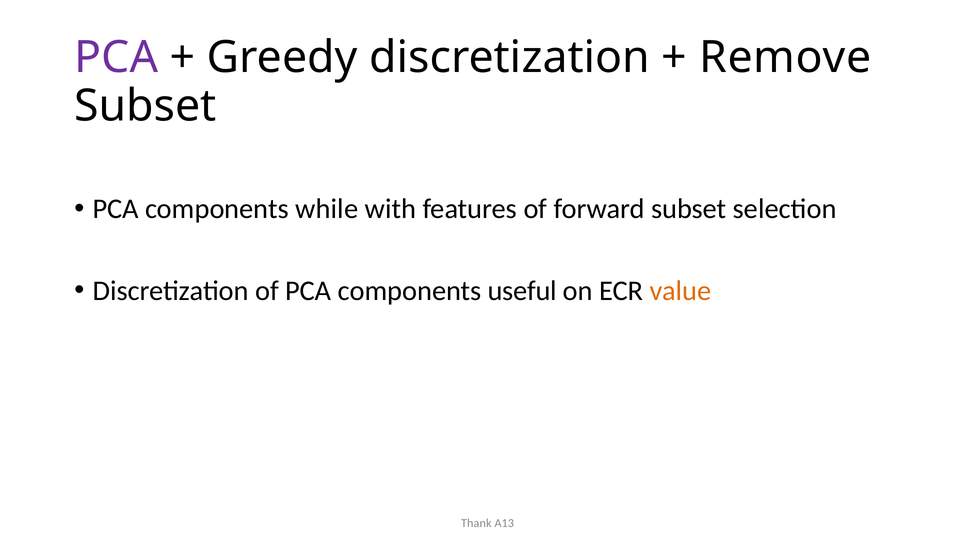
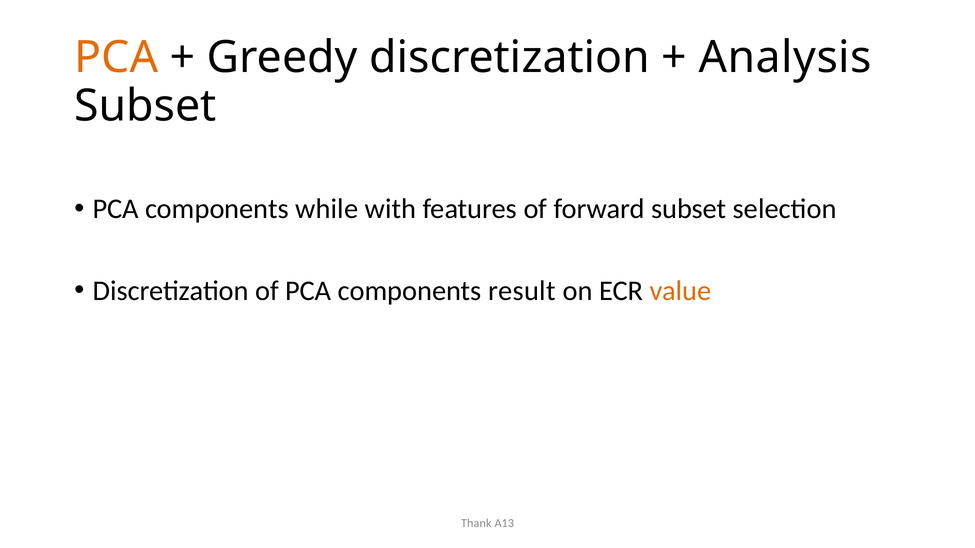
PCA colour: purple -> orange (116, 58)
Remove: Remove -> Analysis (785, 58)
useful: useful -> result (522, 291)
